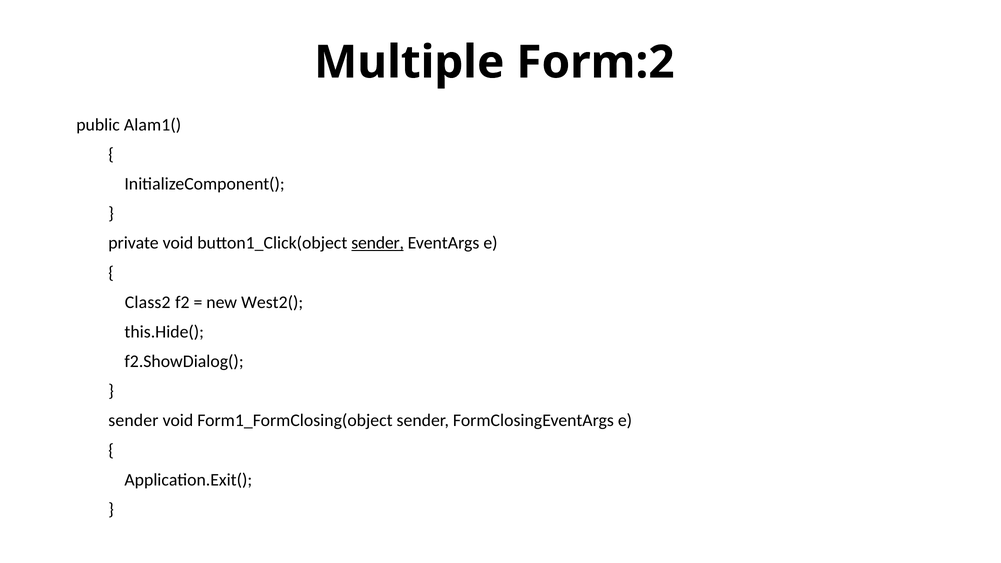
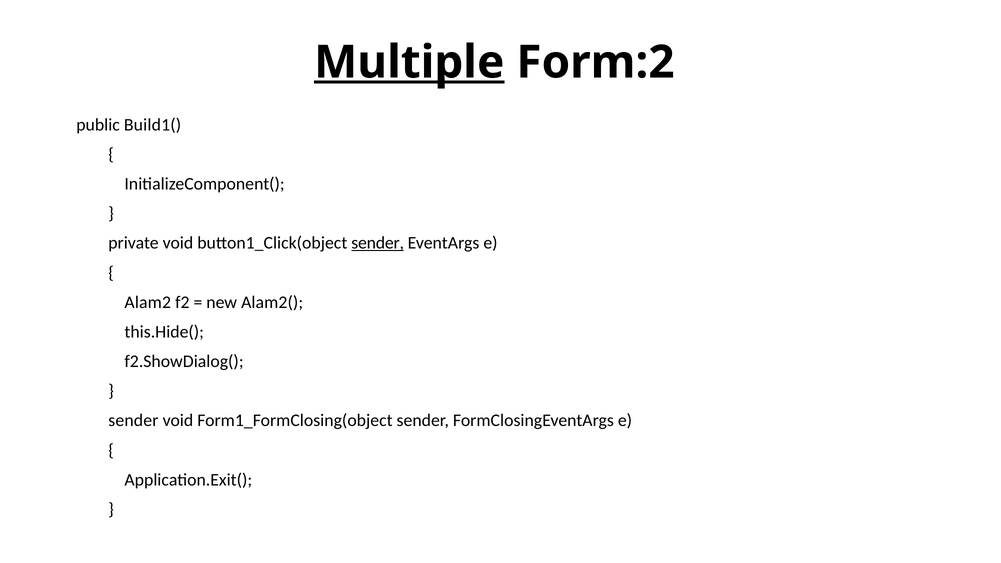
Multiple underline: none -> present (409, 62)
Alam1(: Alam1( -> Build1( (153, 125)
Class2: Class2 -> Alam2 (148, 302)
West2(: West2( -> Alam2( (272, 302)
